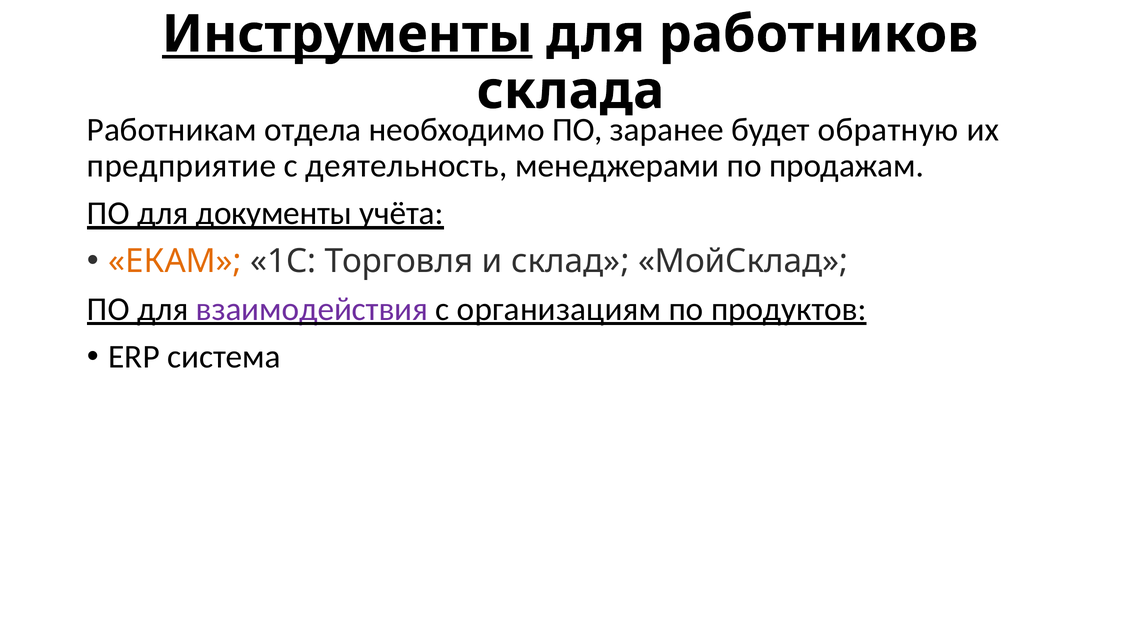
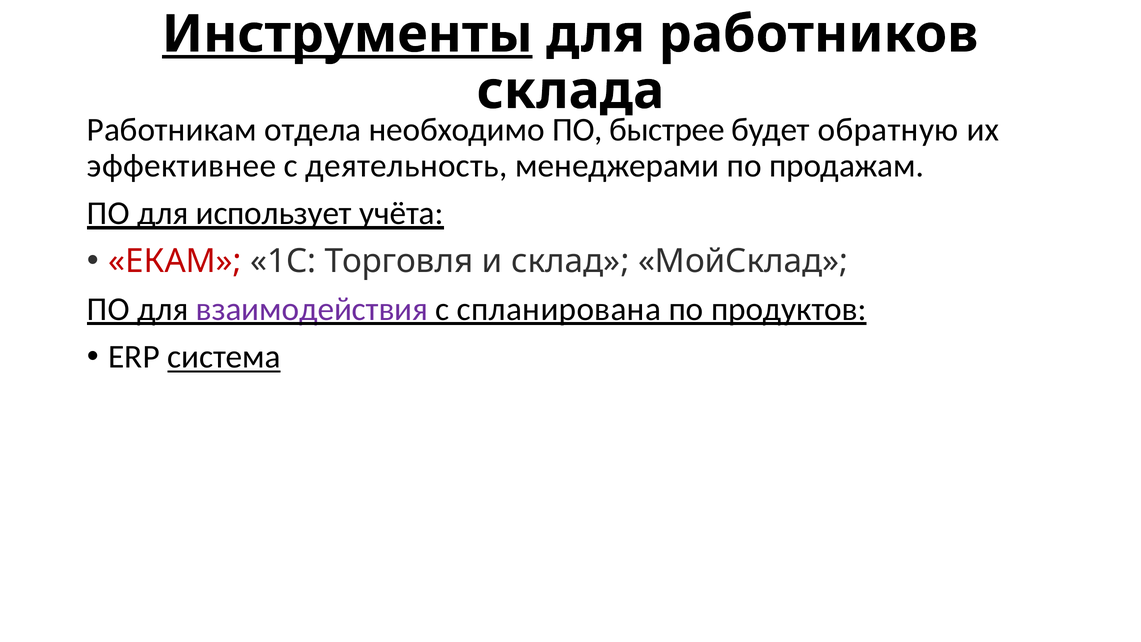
заранее: заранее -> быстрее (667, 130)
предприятие: предприятие -> эффективнее (182, 165)
документы: документы -> использует (274, 213)
ЕКАМ colour: orange -> red (175, 261)
организациям: организациям -> спланирована (559, 309)
система underline: none -> present (224, 357)
